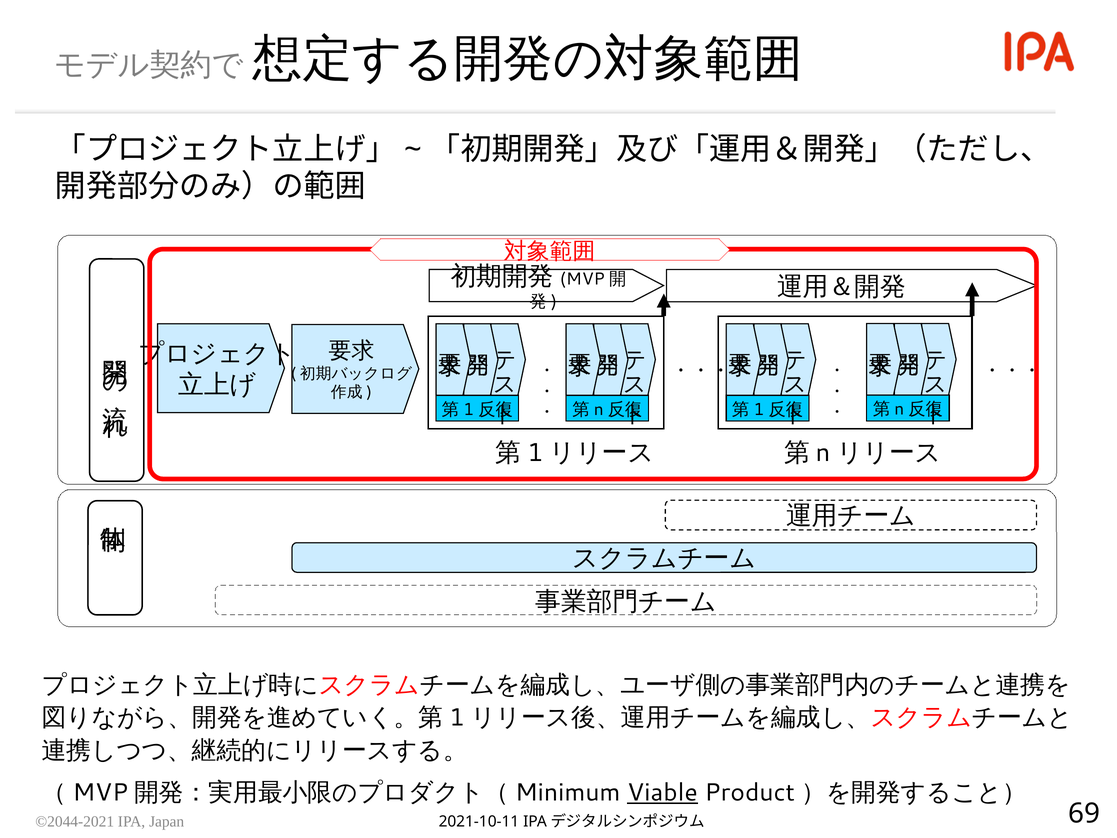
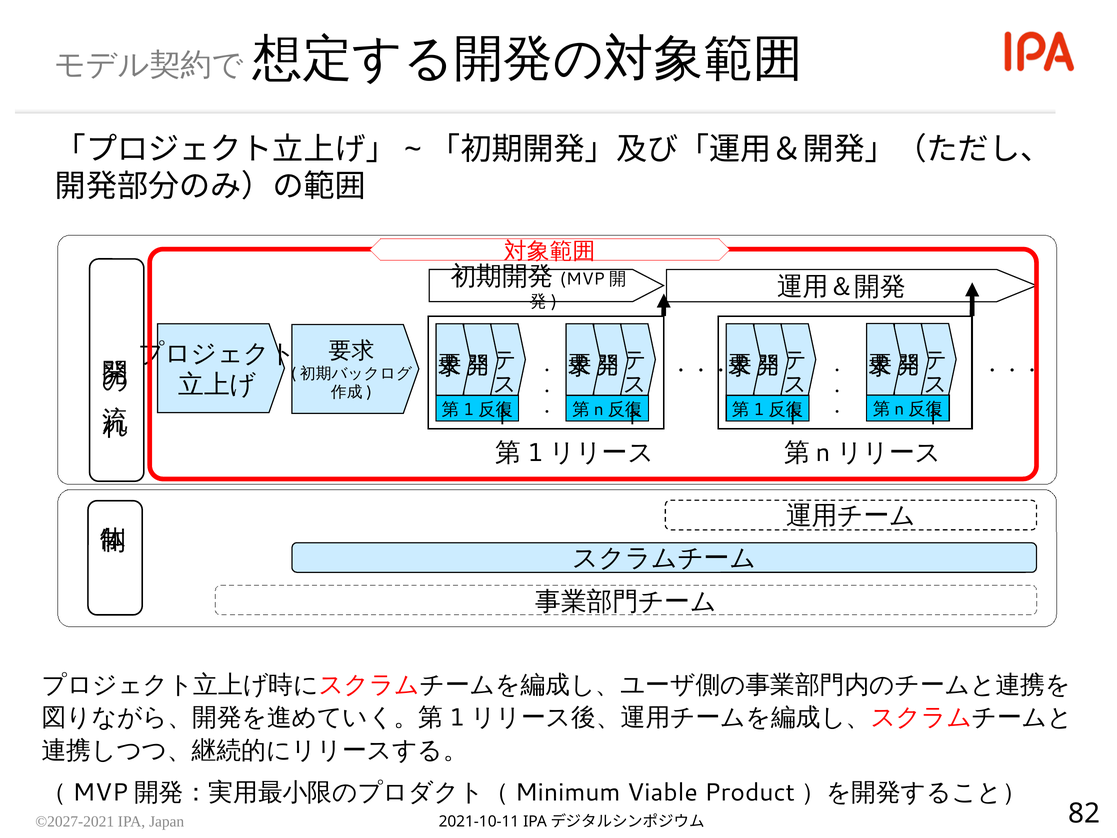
Viable underline: present -> none (663, 792)
©2044-2021: ©2044-2021 -> ©2027-2021 (75, 821)
69: 69 -> 82 (1084, 813)
